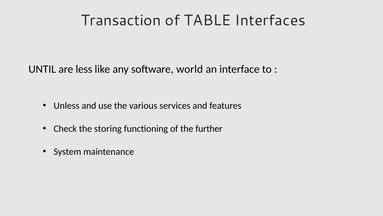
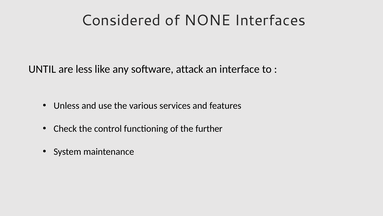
Transaction: Transaction -> Considered (121, 20)
TABLE: TABLE -> NONE (207, 20)
world: world -> attack (190, 69)
storing: storing -> control (108, 128)
